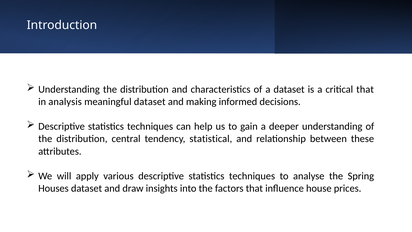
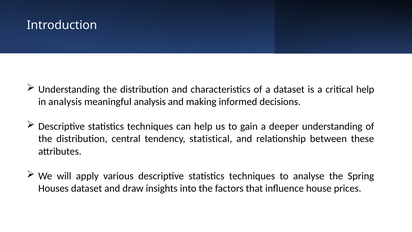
critical that: that -> help (365, 89)
meaningful dataset: dataset -> analysis (150, 102)
